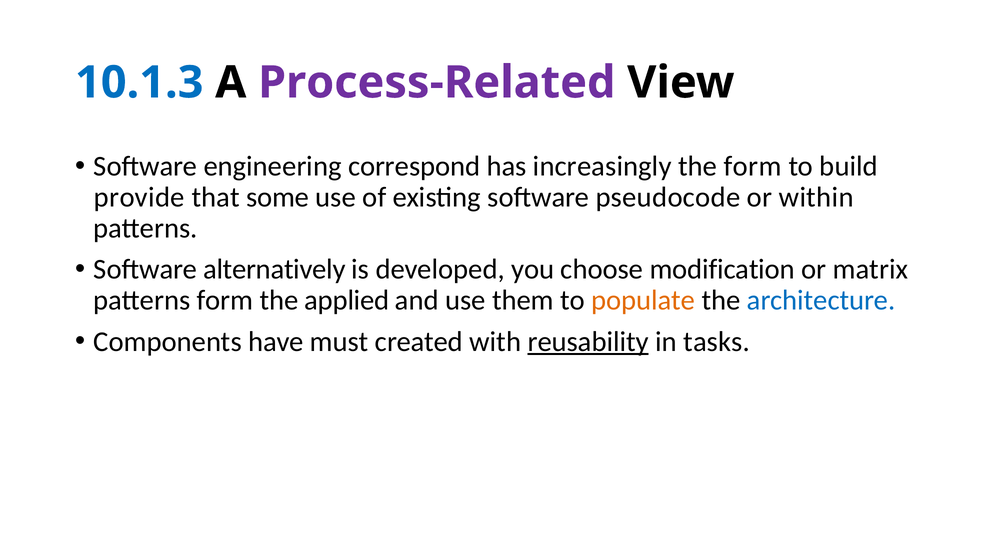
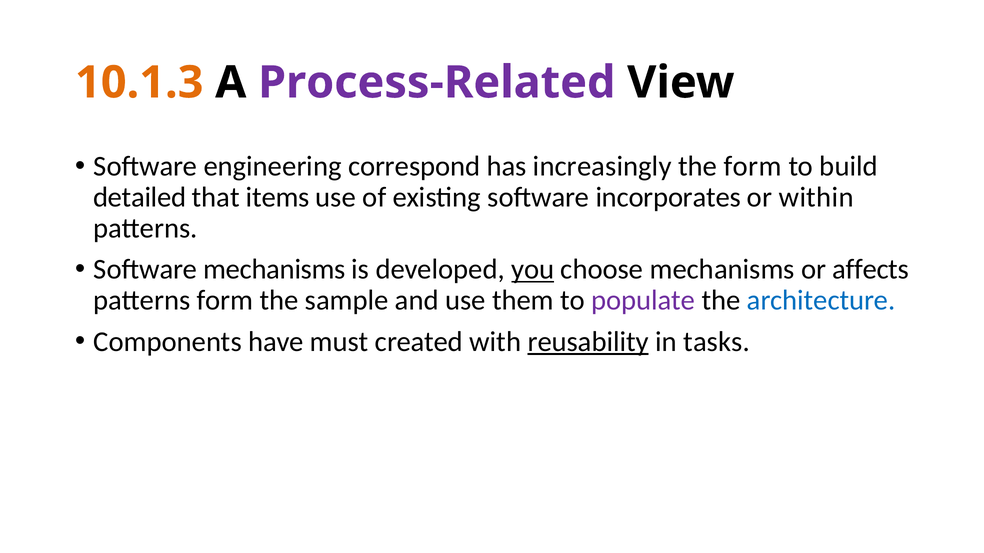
10.1.3 colour: blue -> orange (139, 83)
provide: provide -> detailed (140, 197)
some: some -> items (278, 197)
pseudocode: pseudocode -> incorporates (668, 197)
Software alternatively: alternatively -> mechanisms (274, 270)
you underline: none -> present (533, 270)
choose modification: modification -> mechanisms (722, 270)
matrix: matrix -> affects (871, 270)
applied: applied -> sample (347, 301)
populate colour: orange -> purple (643, 301)
